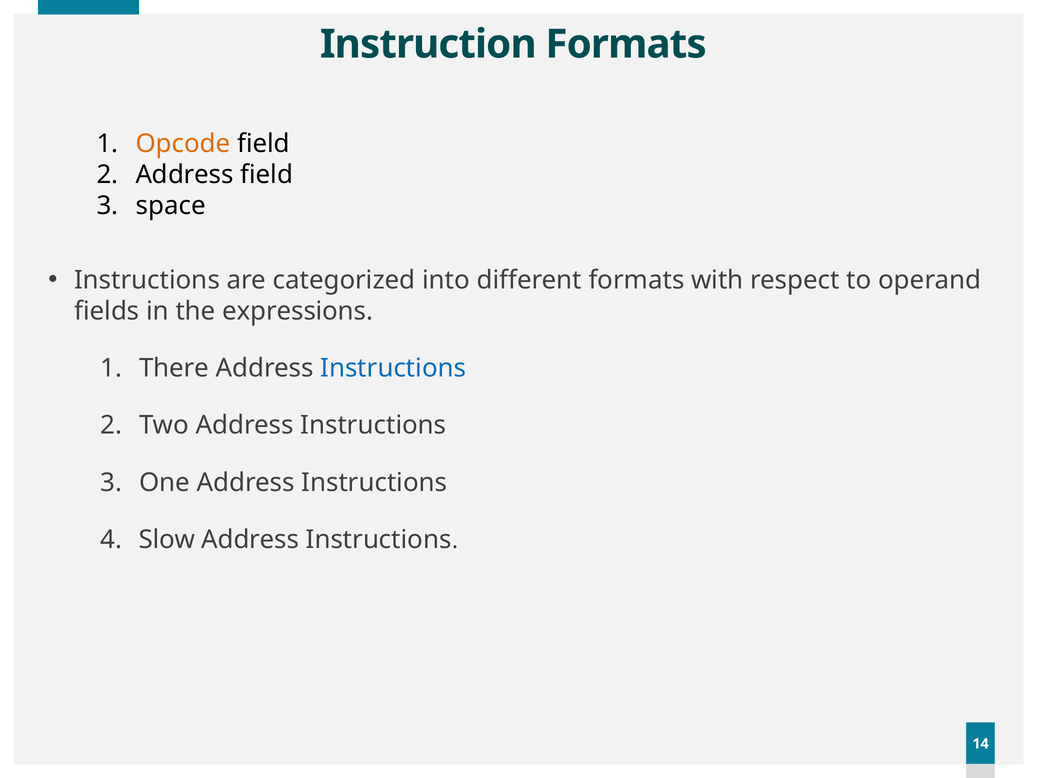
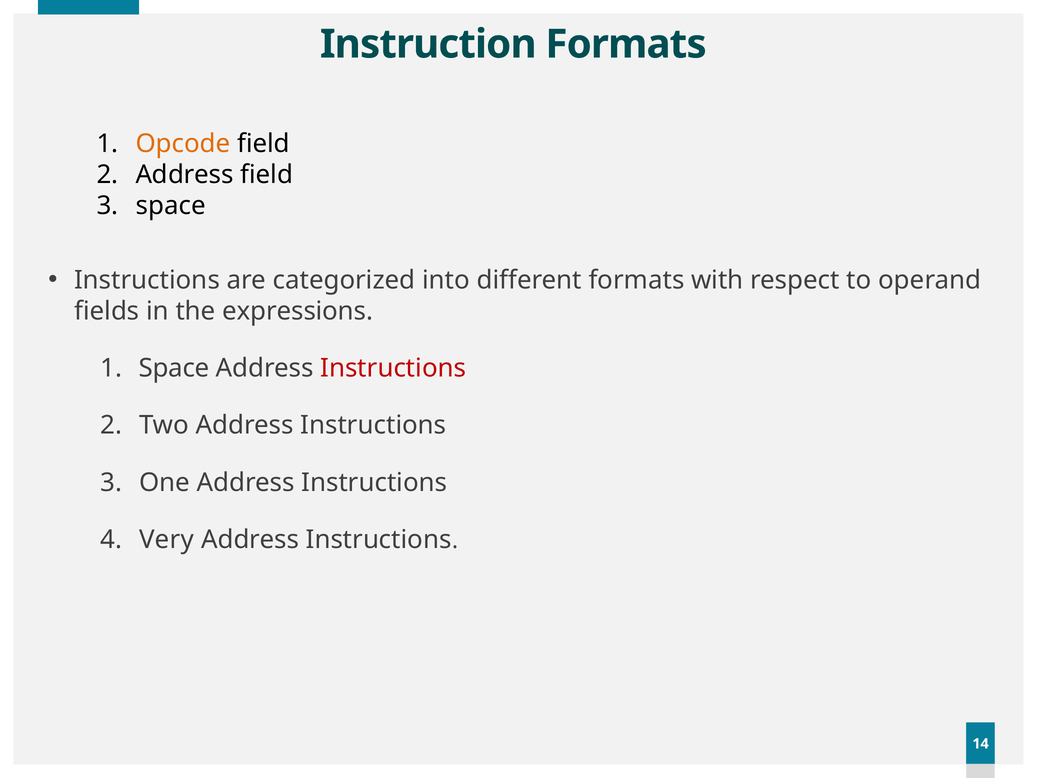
There: There -> Space (174, 368)
Instructions colour: blue -> red (393, 368)
Slow: Slow -> Very (167, 539)
